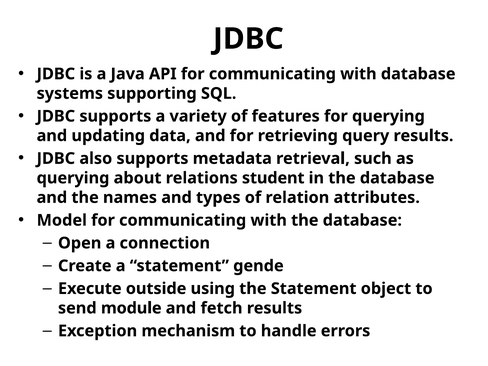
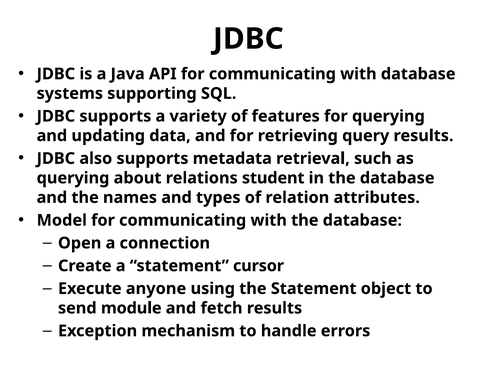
gende: gende -> cursor (258, 266)
outside: outside -> anyone (156, 289)
